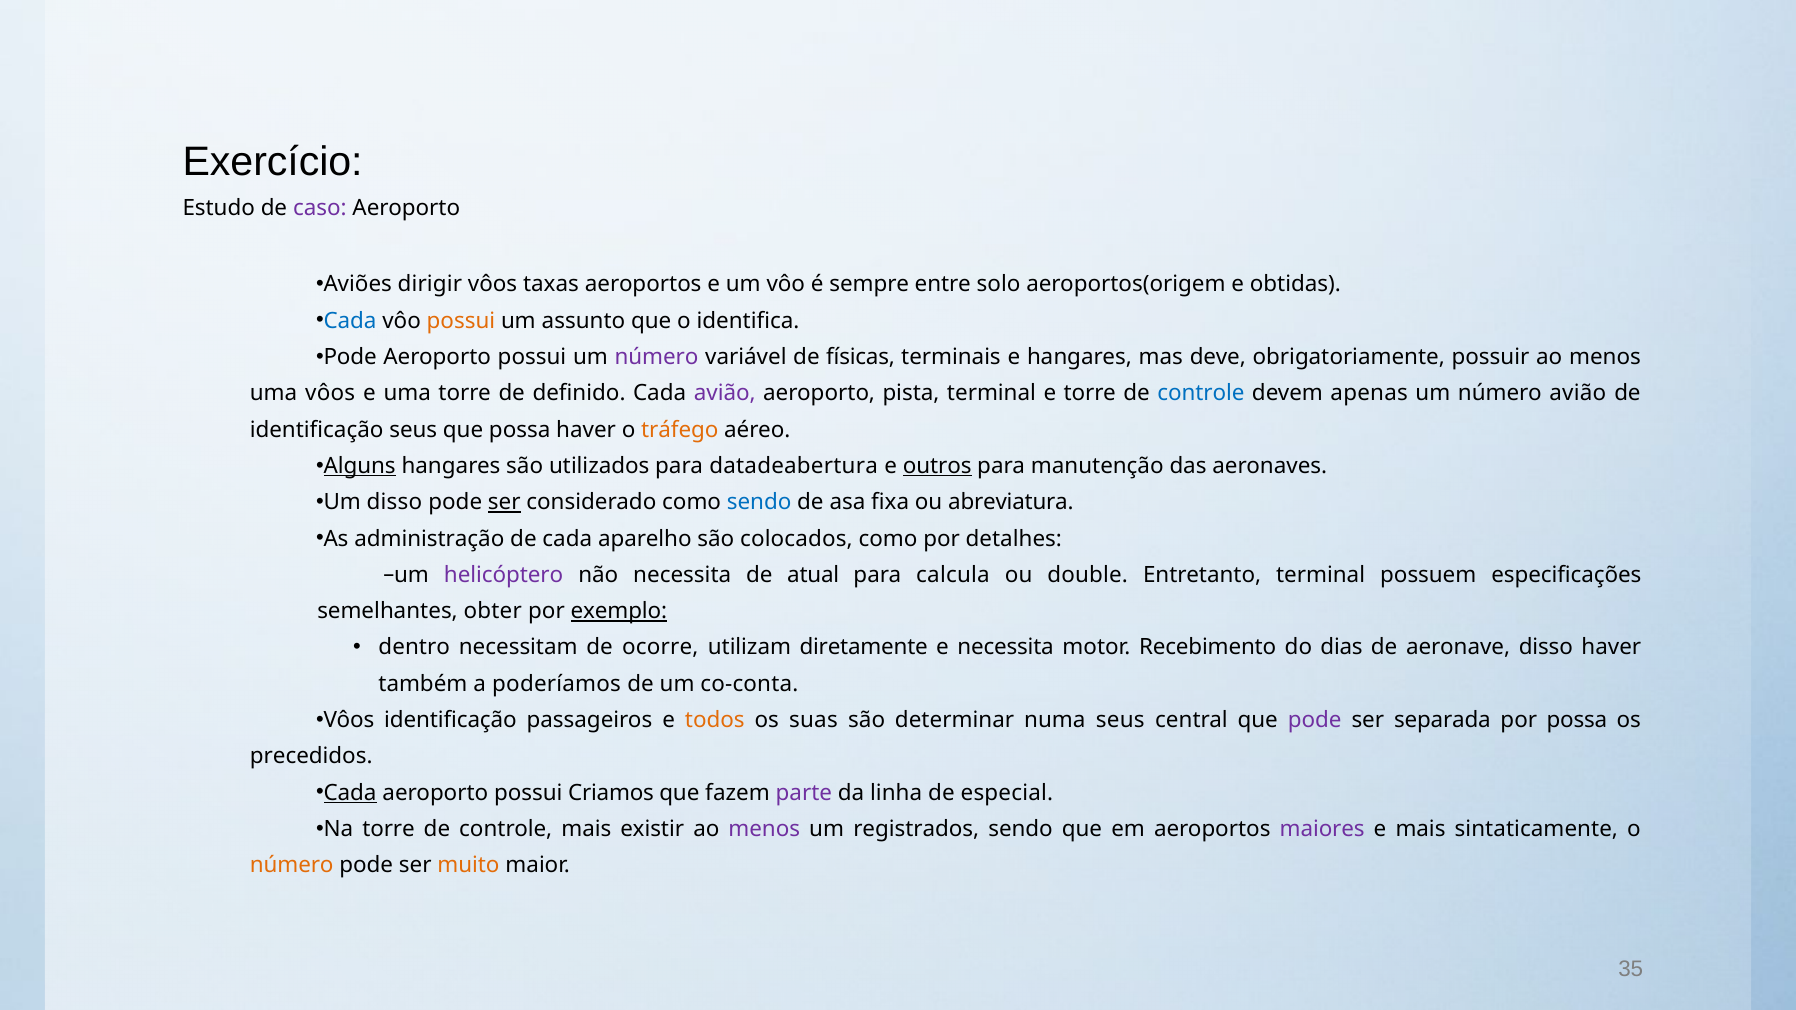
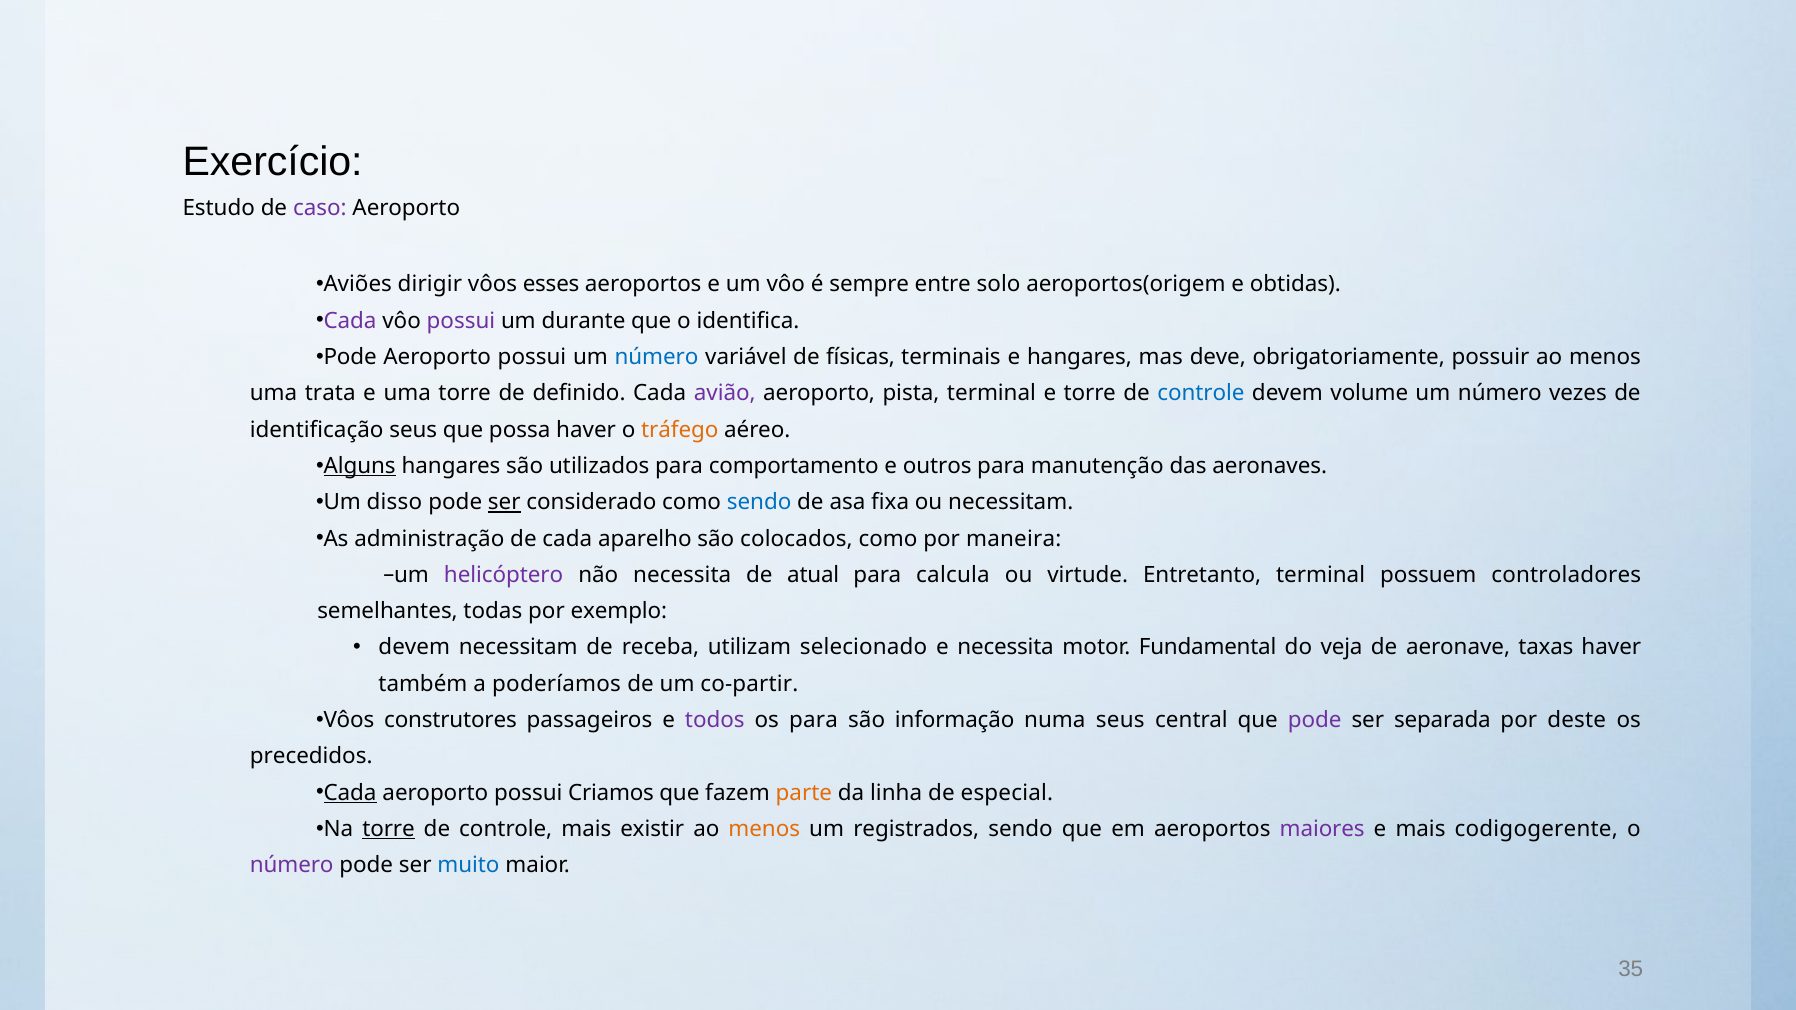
taxas: taxas -> esses (551, 284)
Cada colour: blue -> purple (350, 321)
possui colour: orange -> purple (461, 321)
assunto: assunto -> durante (584, 321)
número colour: purple -> blue (657, 357)
uma vôos: vôos -> trata (330, 393)
apenas: apenas -> volume (1369, 393)
número avião: avião -> vezes (1578, 393)
datadeabertura: datadeabertura -> comportamento (794, 466)
outros underline: present -> none (937, 466)
ou abreviatura: abreviatura -> necessitam (1011, 502)
detalhes: detalhes -> maneira (1014, 539)
double: double -> virtude (1088, 575)
especificações: especificações -> controladores (1566, 575)
obter: obter -> todas (493, 611)
exemplo underline: present -> none (619, 611)
dentro: dentro -> devem (414, 648)
ocorre: ocorre -> receba (660, 648)
diretamente: diretamente -> selecionado (864, 648)
Recebimento: Recebimento -> Fundamental (1208, 648)
dias: dias -> veja (1342, 648)
aeronave disso: disso -> taxas (1546, 648)
co-conta: co-conta -> co-partir (749, 684)
Vôos identificação: identificação -> construtores (450, 720)
todos colour: orange -> purple (715, 720)
os suas: suas -> para (813, 720)
determinar: determinar -> informação (955, 720)
por possa: possa -> deste (1577, 720)
parte colour: purple -> orange (804, 793)
torre underline: none -> present (389, 829)
menos colour: purple -> orange (764, 829)
sintaticamente: sintaticamente -> codigogerente (1536, 829)
número colour: orange -> purple (292, 866)
muito colour: orange -> blue (468, 866)
